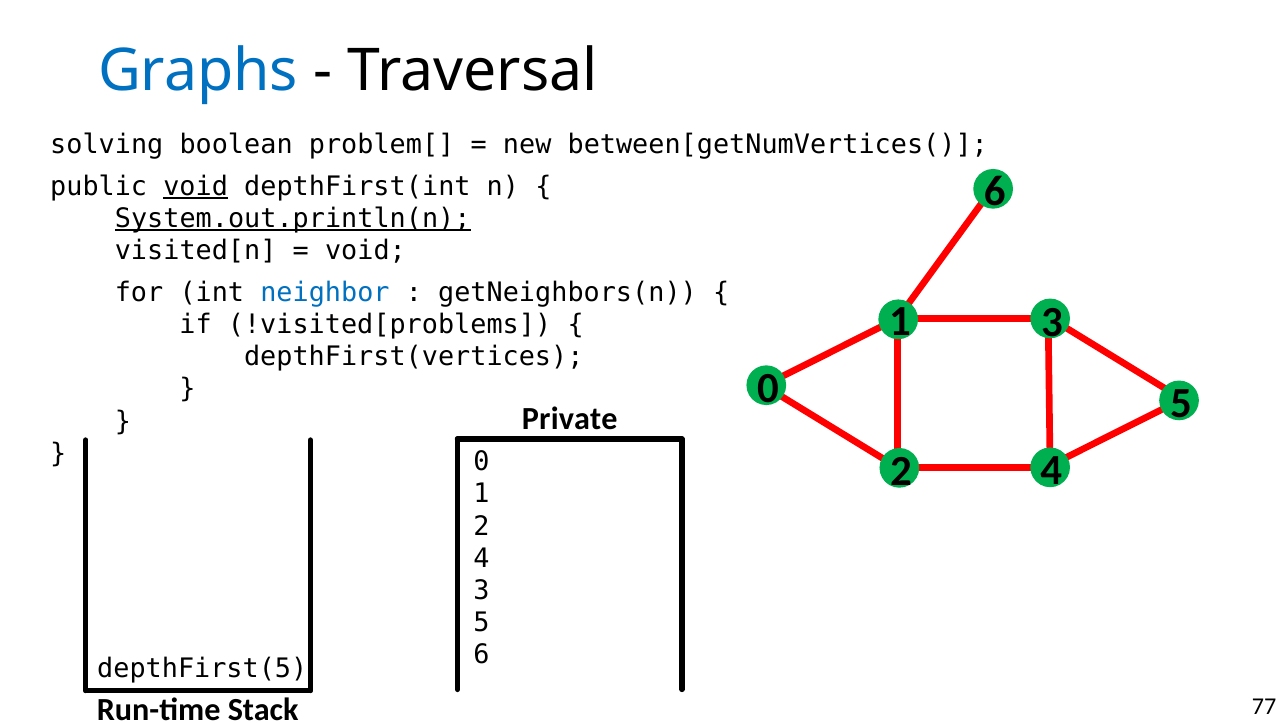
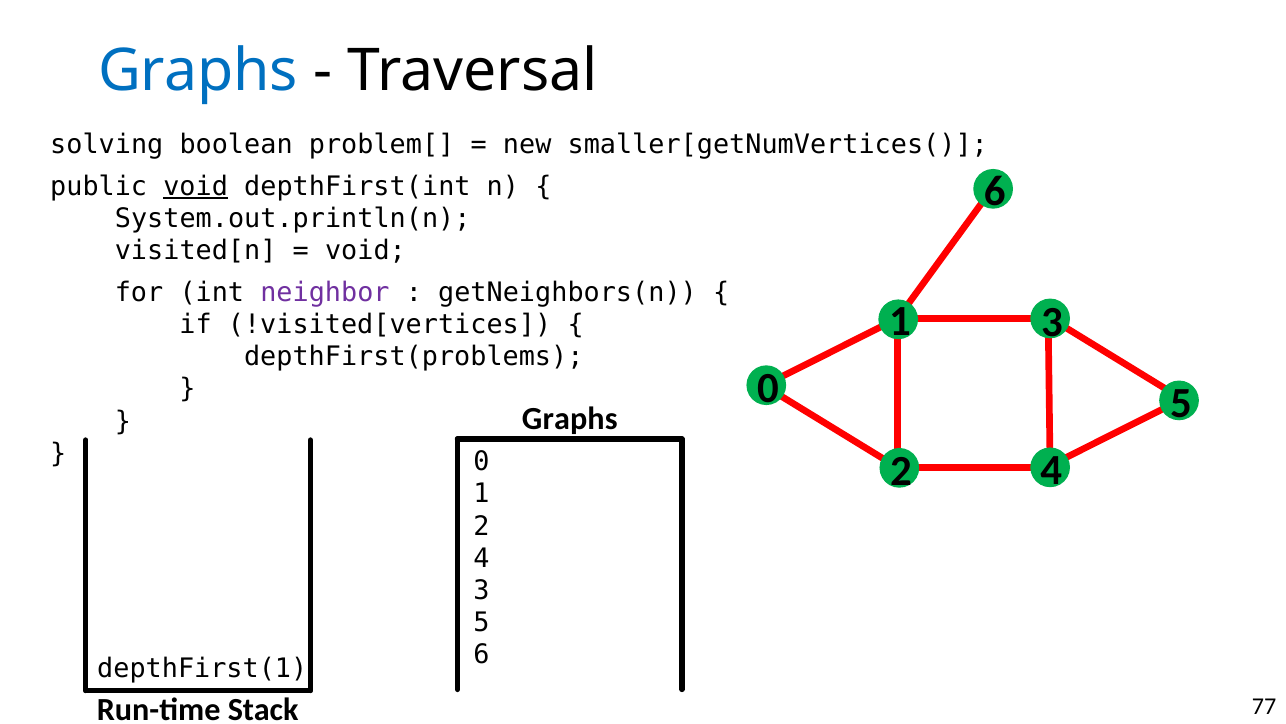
between[getNumVertices(: between[getNumVertices( -> smaller[getNumVertices( (778, 144)
System.out.println(n underline: present -> none (293, 218)
neighbor colour: blue -> purple (325, 292)
!visited[problems: !visited[problems -> !visited[vertices (390, 324)
depthFirst(vertices: depthFirst(vertices -> depthFirst(problems (414, 357)
Private: Private -> Graphs (570, 418)
depthFirst(5: depthFirst(5 -> depthFirst(1 (202, 668)
